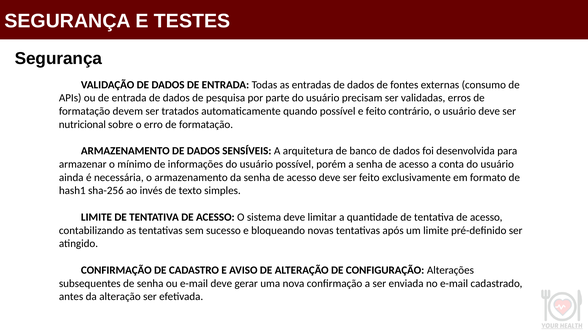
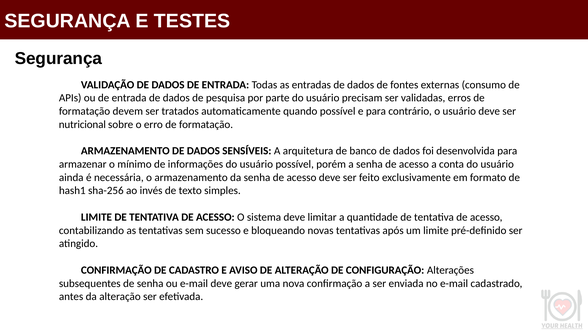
e feito: feito -> para (376, 111)
